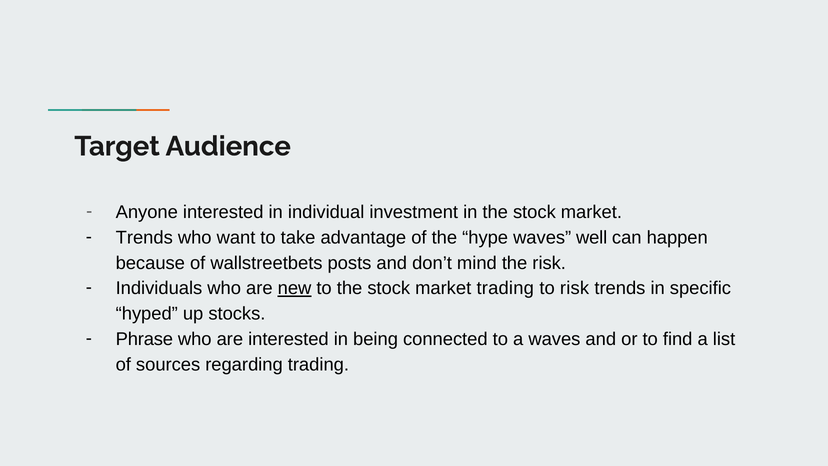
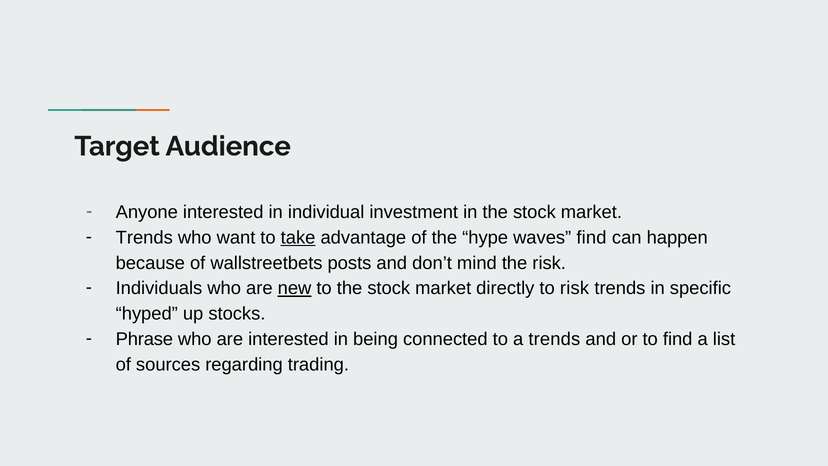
take underline: none -> present (298, 238)
waves well: well -> find (591, 238)
market trading: trading -> directly (505, 288)
a waves: waves -> trends (554, 339)
